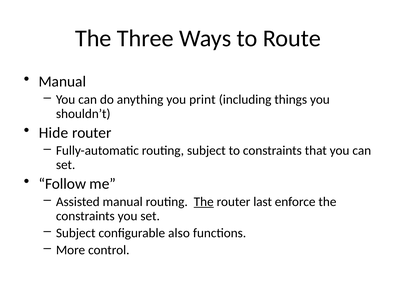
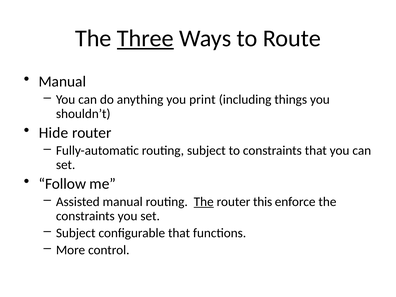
Three underline: none -> present (145, 38)
last: last -> this (263, 202)
configurable also: also -> that (179, 233)
